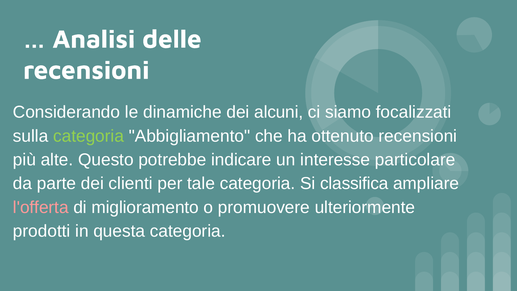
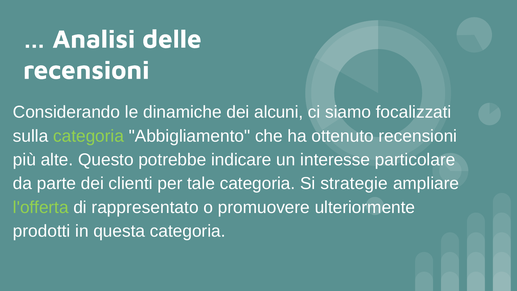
classifica: classifica -> strategie (354, 184)
l'offerta colour: pink -> light green (41, 207)
miglioramento: miglioramento -> rappresentato (145, 207)
